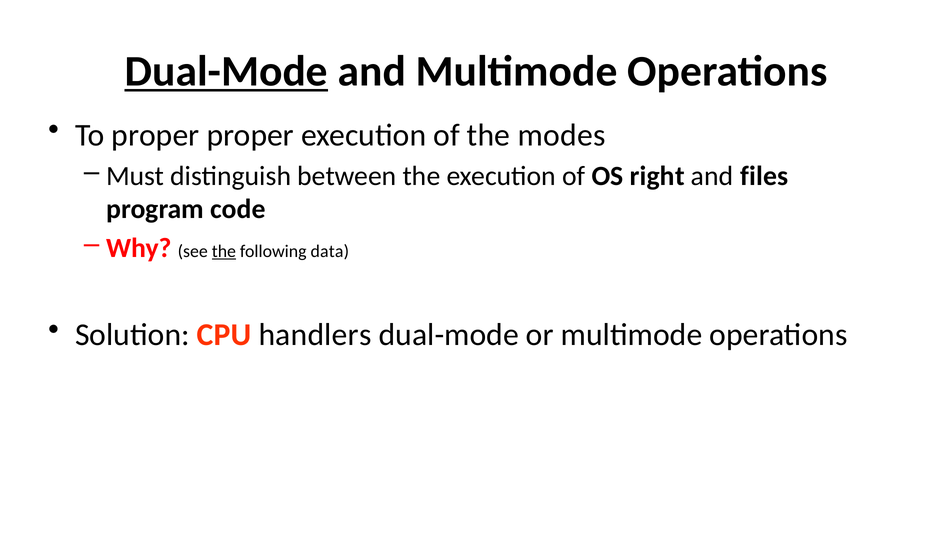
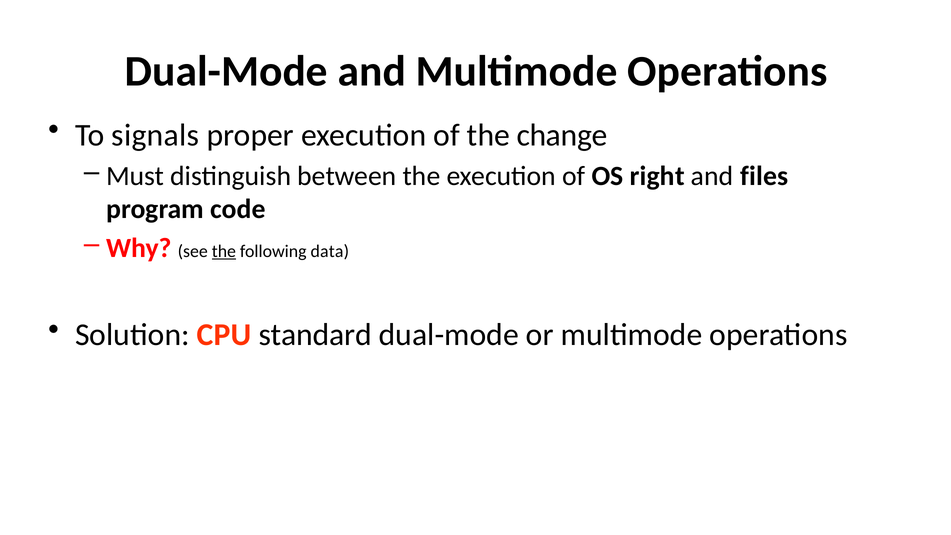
Dual-Mode underline: present -> none (226, 72)
To proper: proper -> signals (155, 135)
modes: modes -> change (562, 135)
handlers: handlers -> standard (315, 335)
